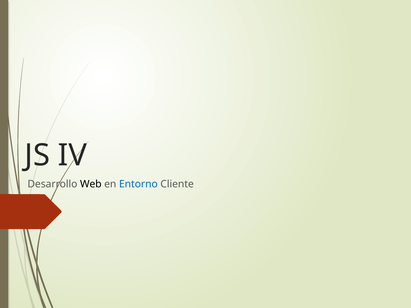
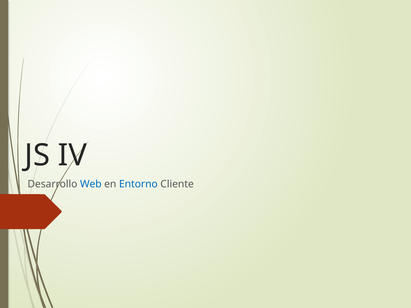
Web colour: black -> blue (91, 184)
